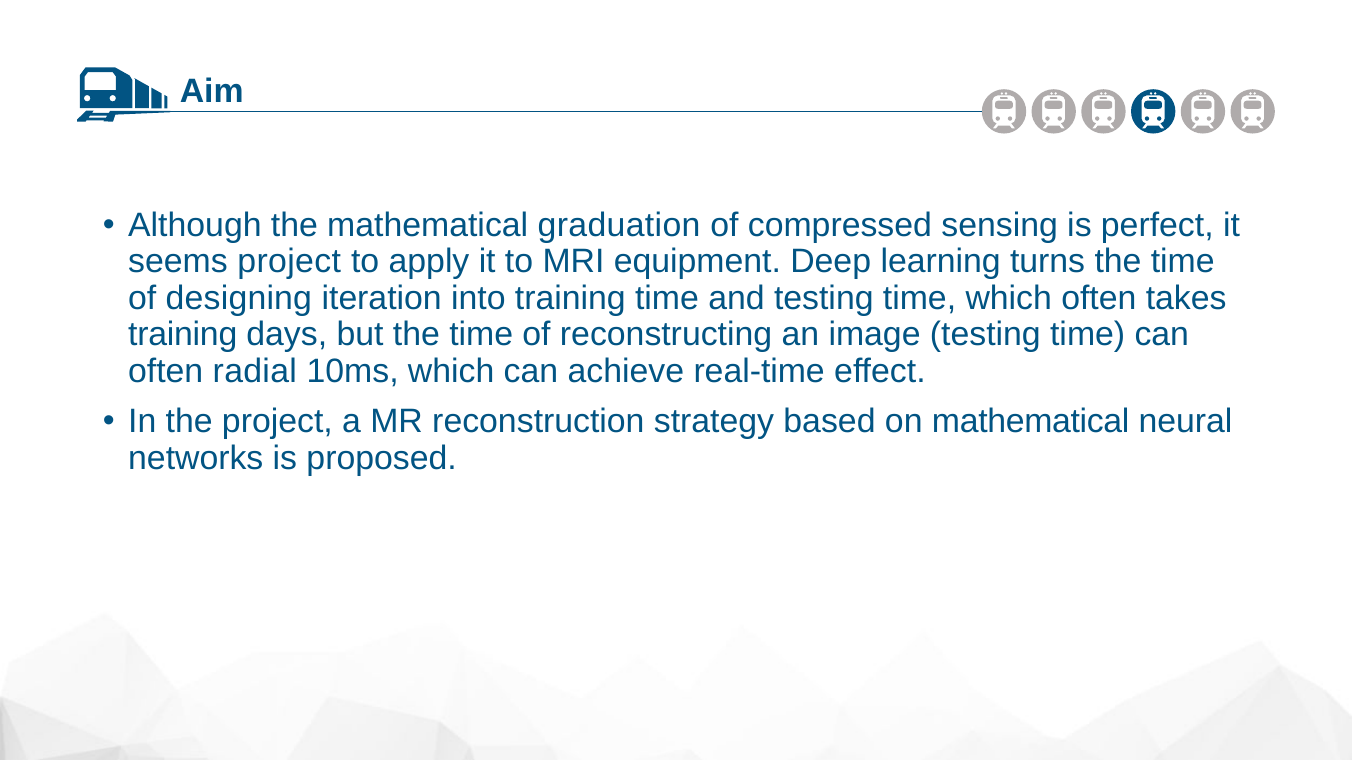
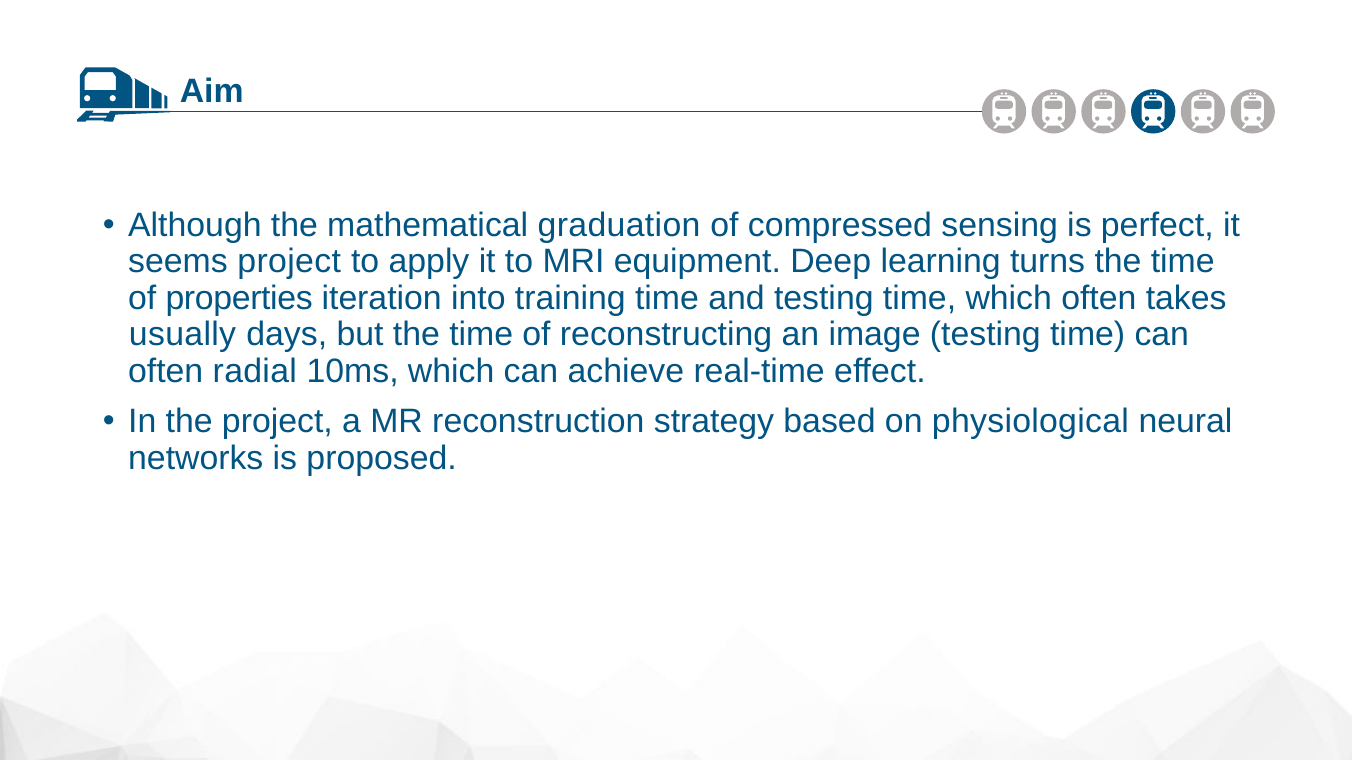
designing: designing -> properties (239, 298)
training: training -> usually (182, 335)
on mathematical: mathematical -> physiological (1030, 422)
